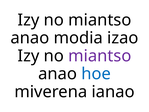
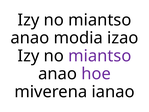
hoe colour: blue -> purple (96, 74)
